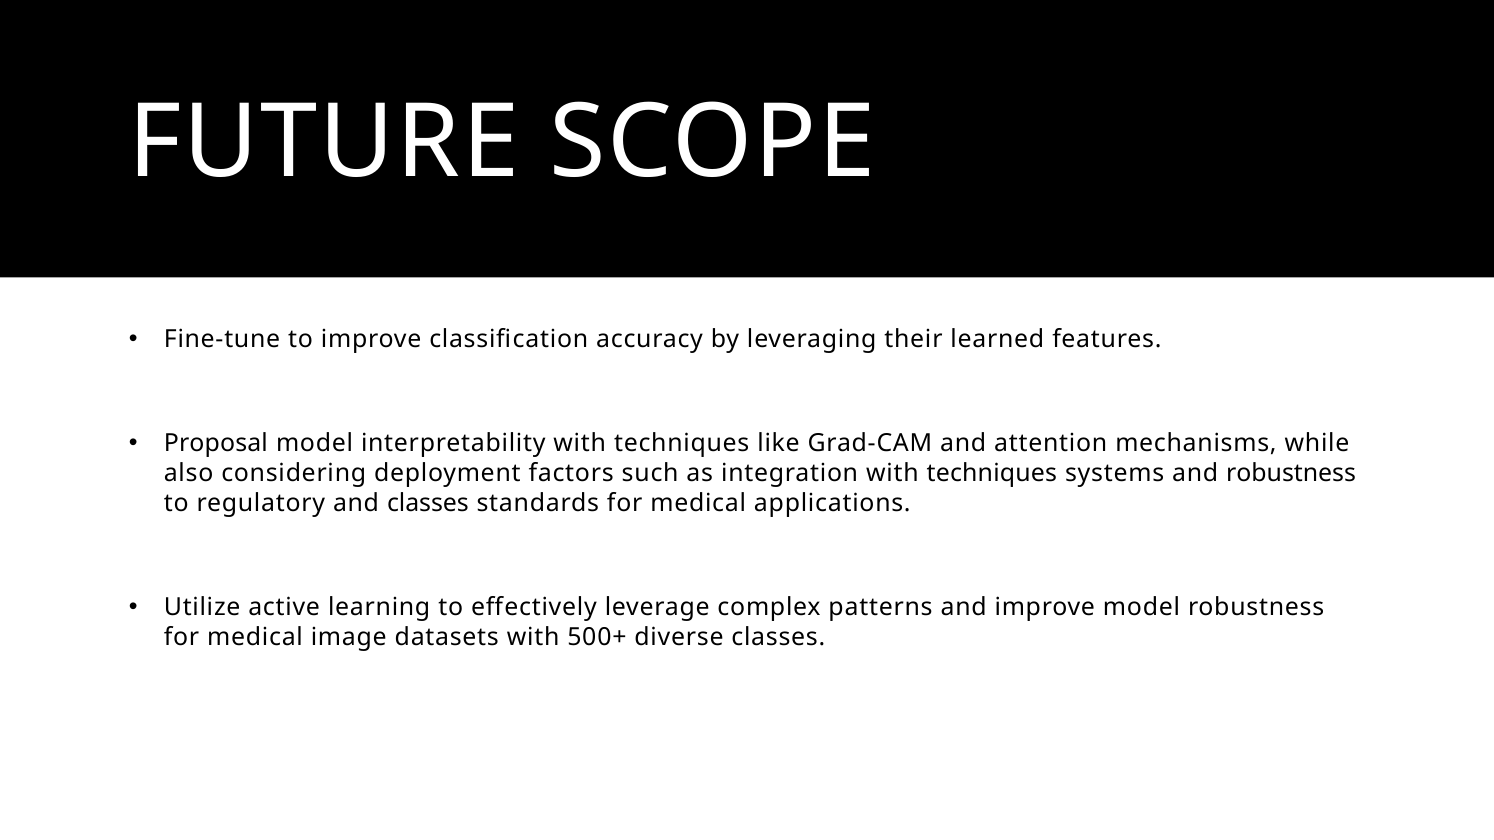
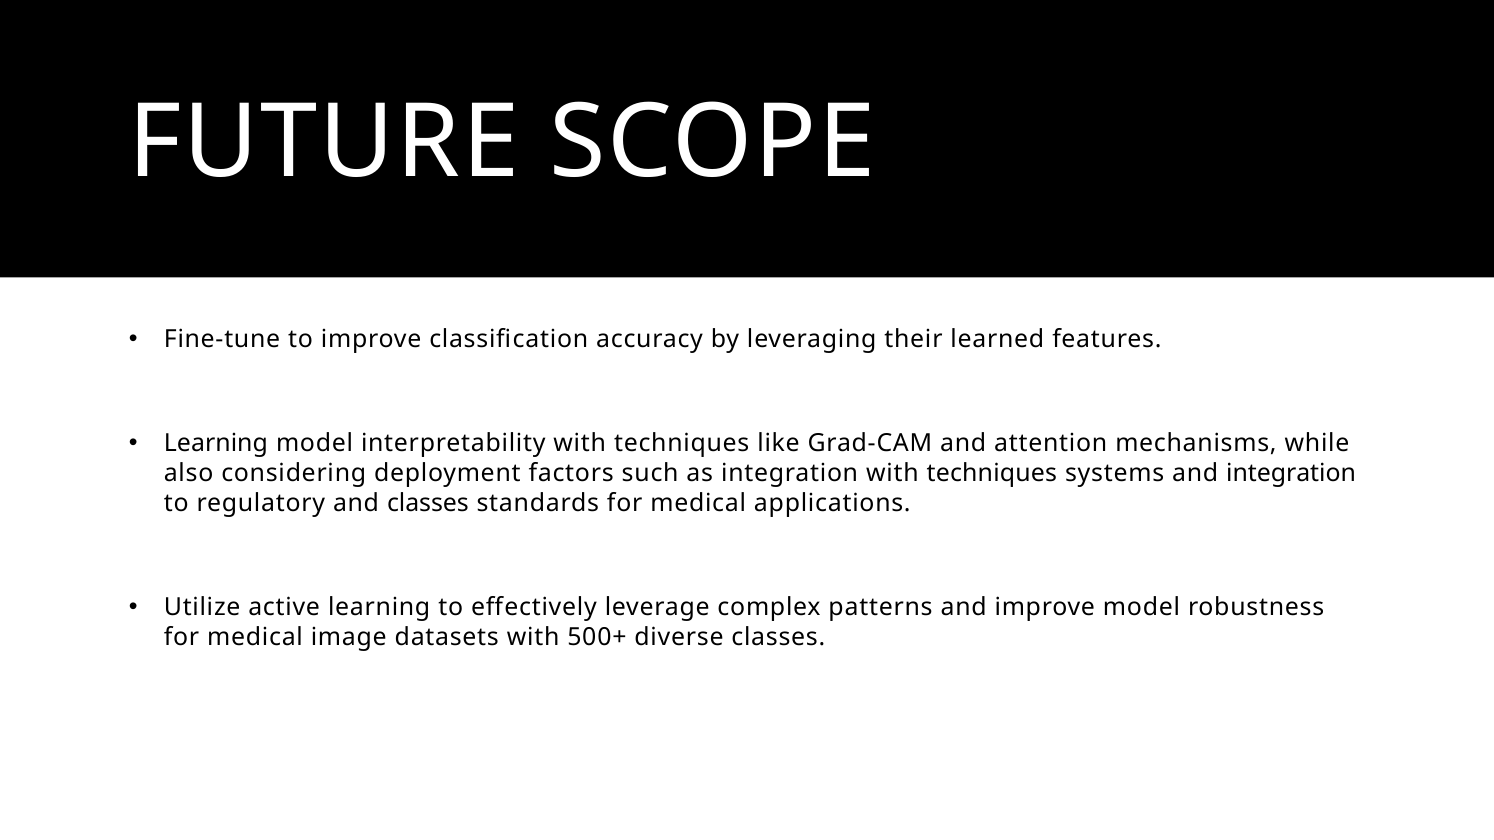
Proposal: Proposal -> Learning (216, 443)
and robustness: robustness -> integration (1291, 474)
